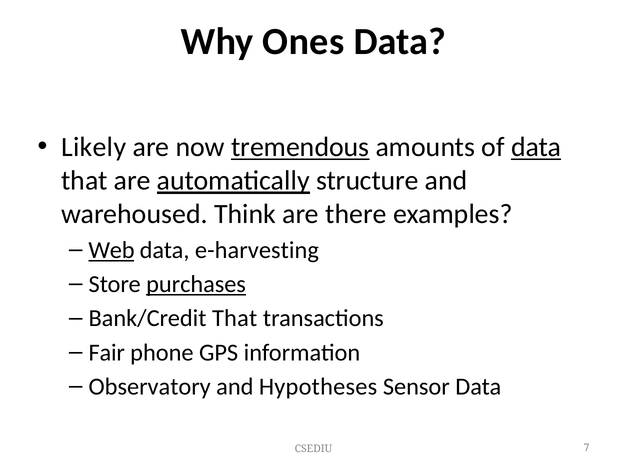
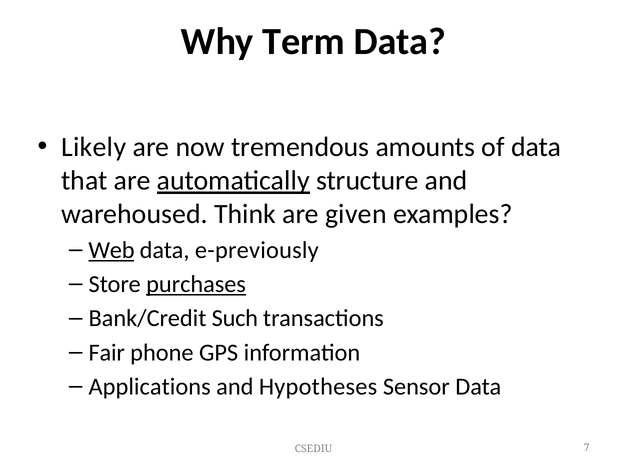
Ones: Ones -> Term (304, 42)
tremendous underline: present -> none (300, 147)
data underline: present -> none (536, 147)
there: there -> given (356, 214)
e-harvesting: e-harvesting -> e-previously (257, 250)
Bank/Credit That: That -> Such (235, 319)
Observatory: Observatory -> Applications (150, 387)
